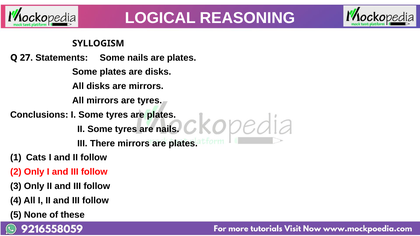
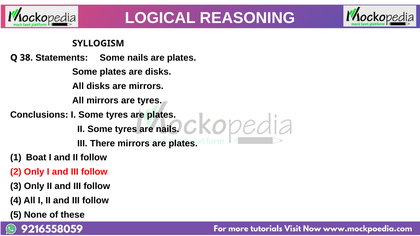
27: 27 -> 38 (25, 58)
Cats: Cats -> Boat (36, 158)
